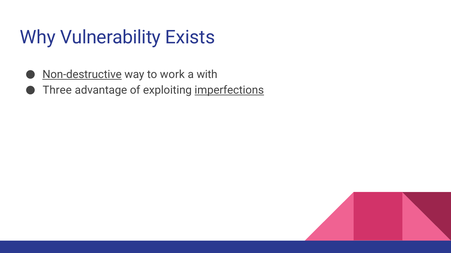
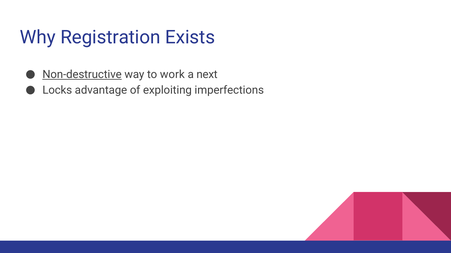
Vulnerability: Vulnerability -> Registration (110, 37)
with: with -> next (207, 75)
Three: Three -> Locks (57, 90)
imperfections underline: present -> none (229, 90)
